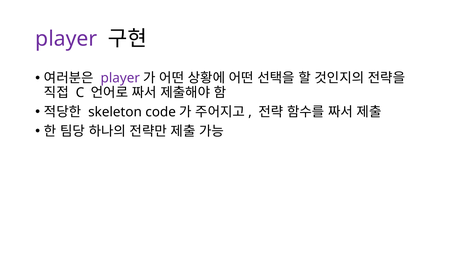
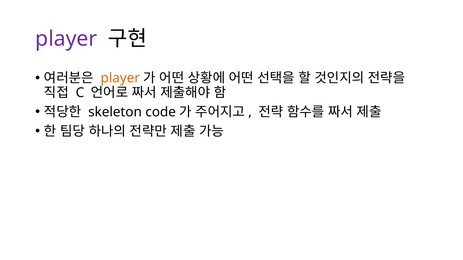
player colour: purple -> orange (120, 78)
